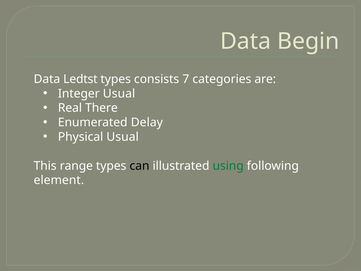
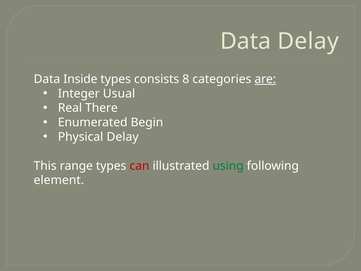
Data Begin: Begin -> Delay (308, 41)
Ledtst: Ledtst -> Inside (80, 79)
7: 7 -> 8 (186, 79)
are underline: none -> present (265, 79)
Delay: Delay -> Begin (147, 122)
Physical Usual: Usual -> Delay (123, 137)
can colour: black -> red (140, 166)
